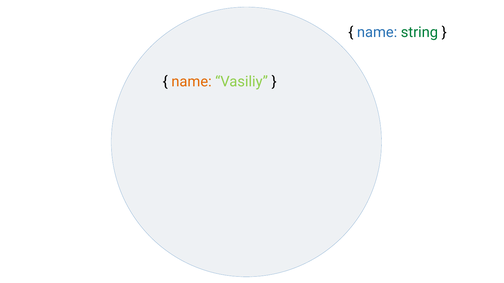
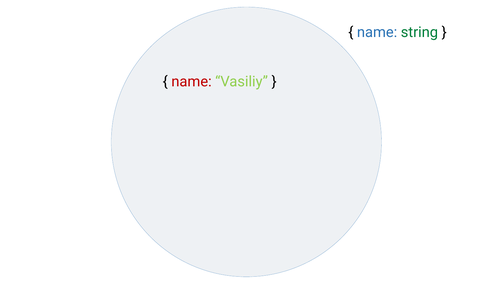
name colour: orange -> red (192, 82)
